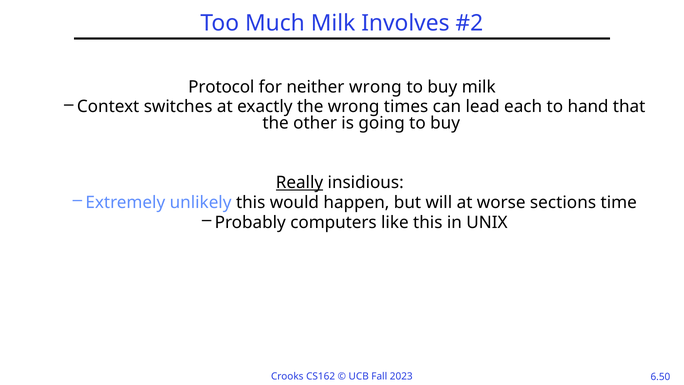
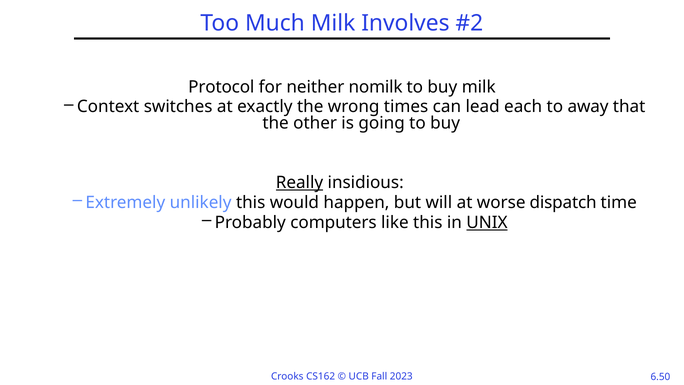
neither wrong: wrong -> nomilk (376, 87)
hand: hand -> away (588, 107)
sections: sections -> dispatch (563, 202)
UNIX underline: none -> present (487, 222)
